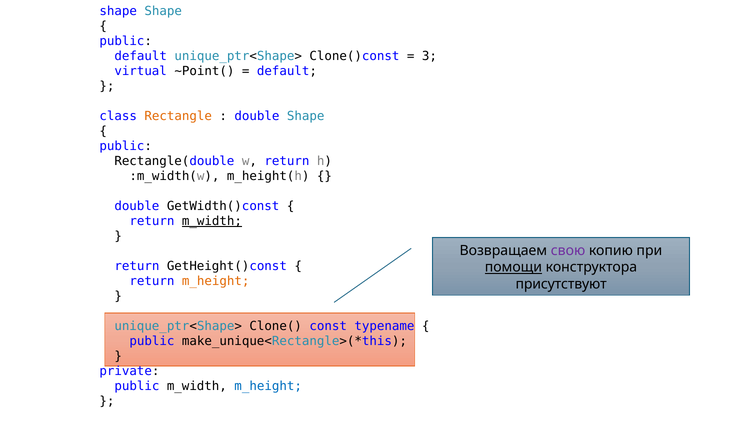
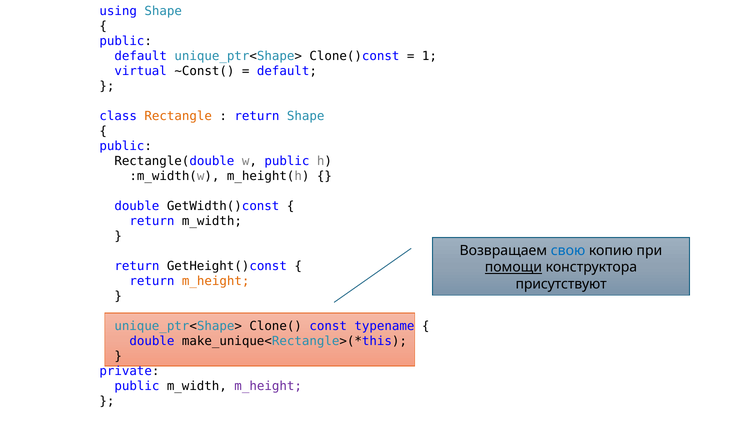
shape: shape -> using (118, 11)
3: 3 -> 1 (429, 56)
~Point(: ~Point( -> ~Const( (204, 71)
double: double -> return (257, 116)
w return: return -> public (287, 161)
m_width underline: present -> none (212, 221)
свою colour: purple -> blue (568, 250)
public: public -> double (152, 341)
m_height colour: blue -> purple (268, 386)
